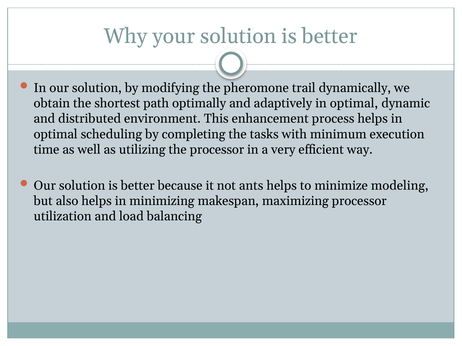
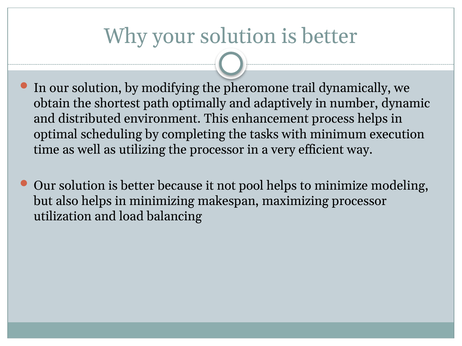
adaptively in optimal: optimal -> number (354, 103)
ants: ants -> pool (251, 186)
